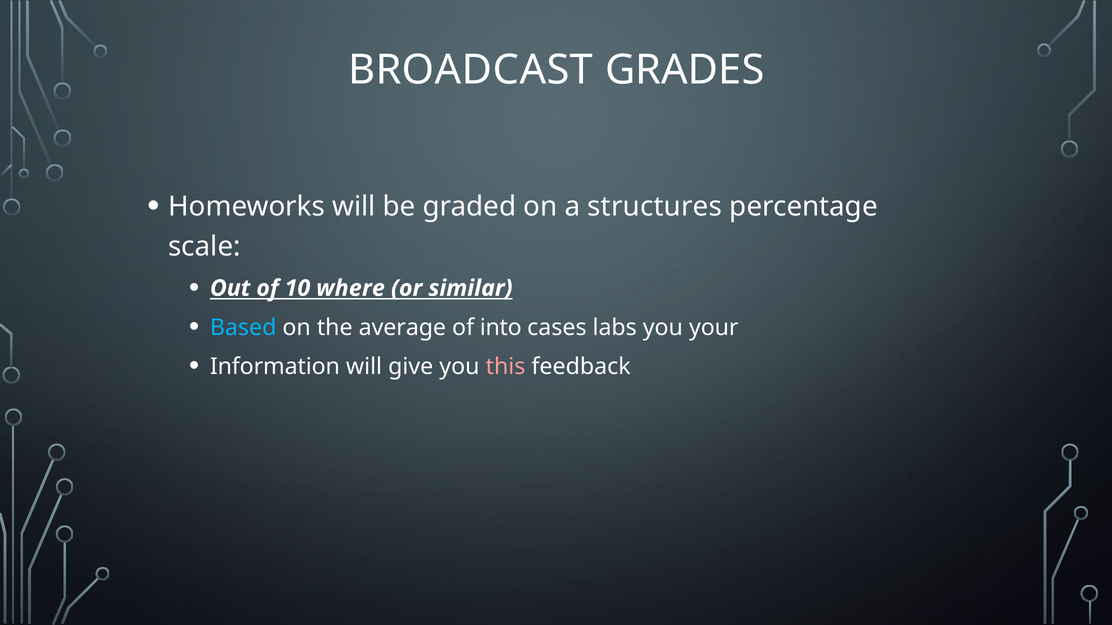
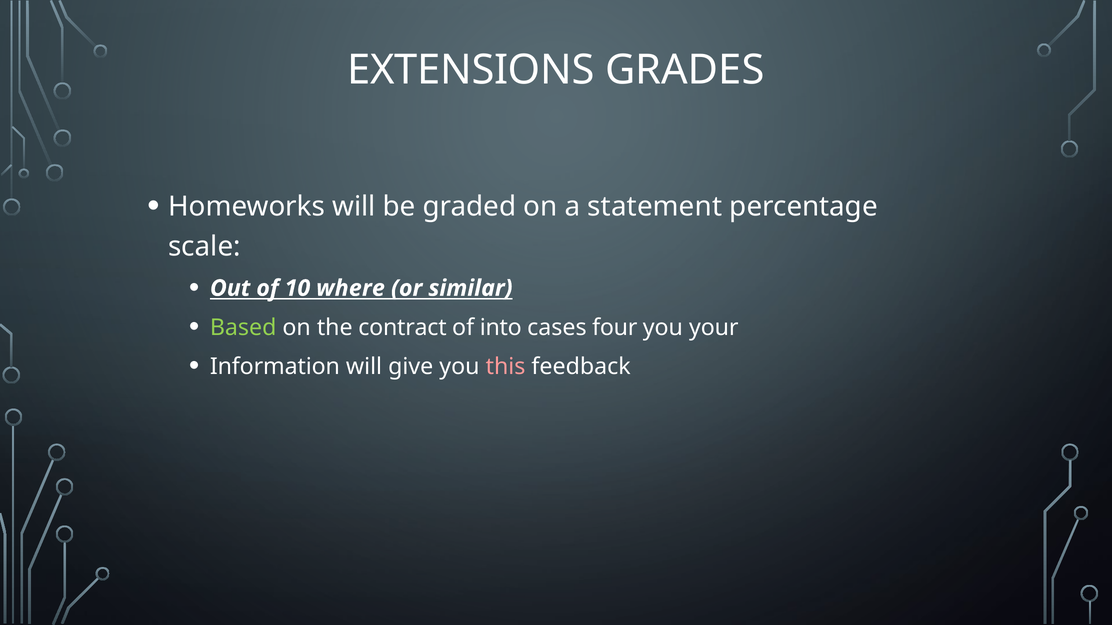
BROADCAST: BROADCAST -> EXTENSIONS (471, 70)
structures: structures -> statement (655, 207)
Based colour: light blue -> light green (243, 328)
average: average -> contract (402, 328)
labs: labs -> four (615, 328)
